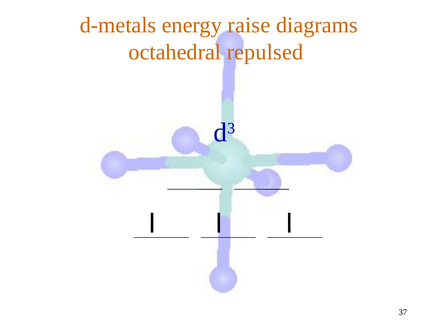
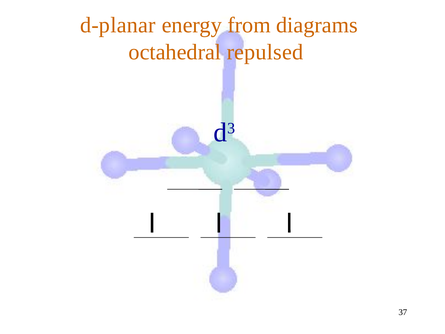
d-metals: d-metals -> d-planar (118, 25)
raise: raise -> from (249, 25)
